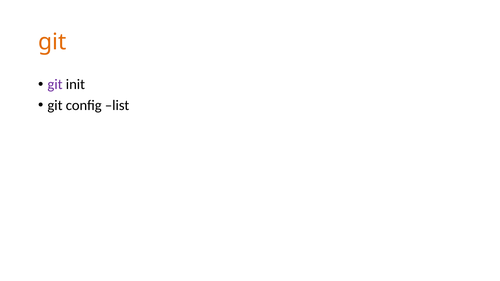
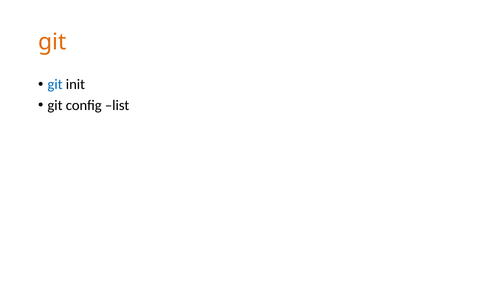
git colour: purple -> blue (55, 85)
